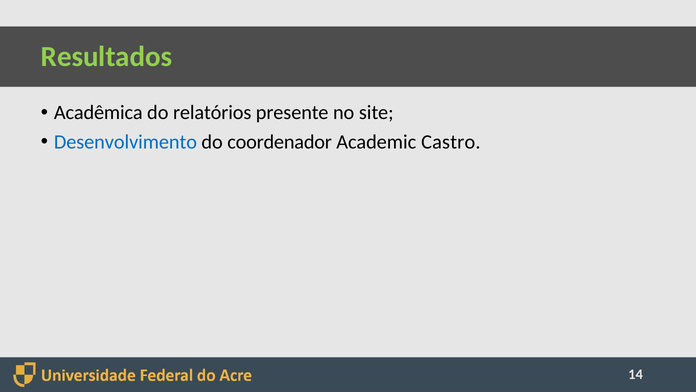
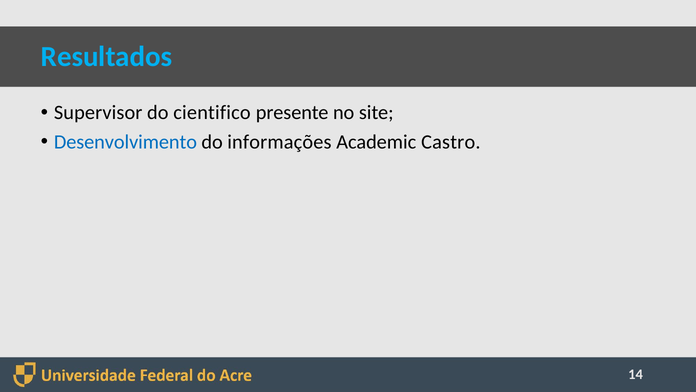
Resultados colour: light green -> light blue (107, 56)
Acadêmica: Acadêmica -> Supervisor (98, 112)
relatórios: relatórios -> cientifico (212, 112)
coordenador: coordenador -> informações (279, 142)
